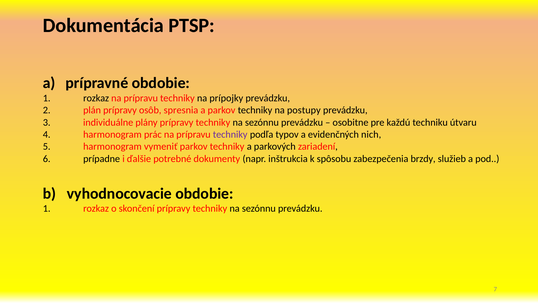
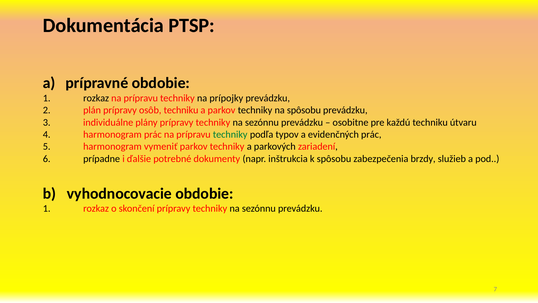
osôb spresnia: spresnia -> techniku (181, 110)
na postupy: postupy -> spôsobu (304, 110)
techniky colour: purple -> green (230, 134)
evidenčných nich: nich -> prác (371, 134)
